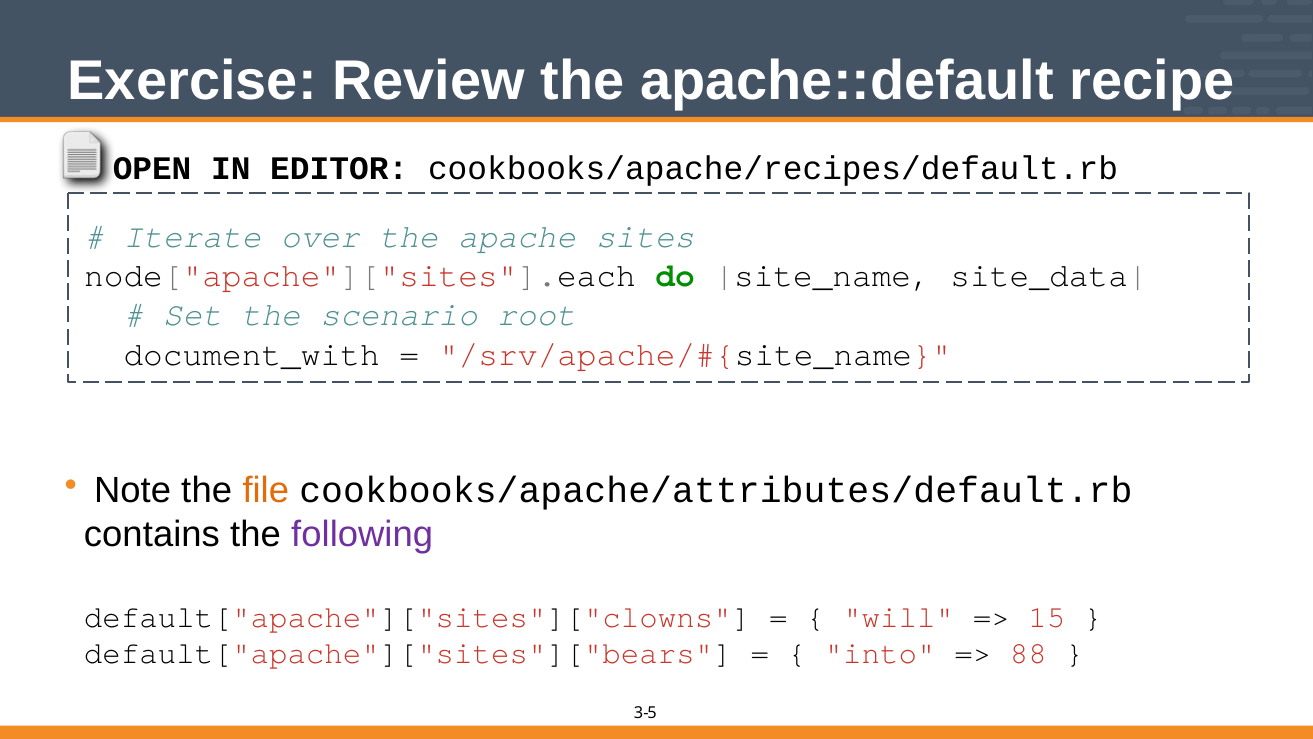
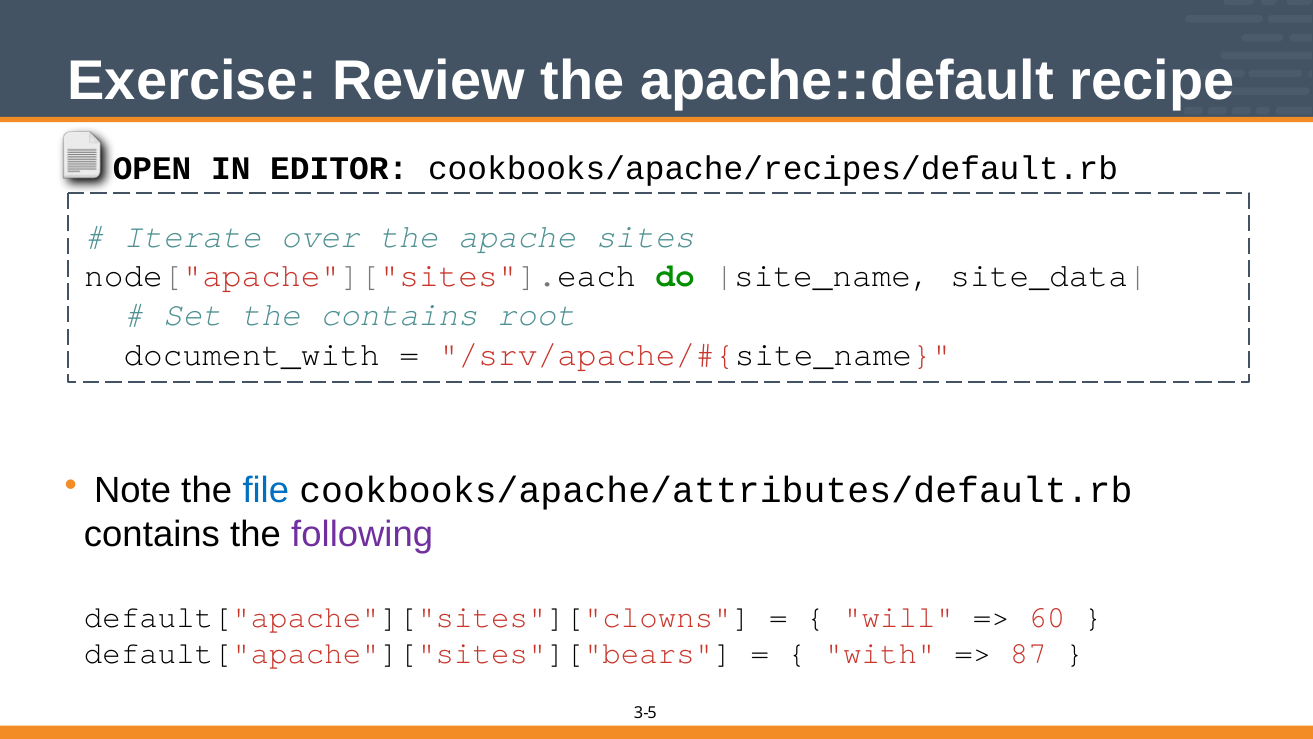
the scenario: scenario -> contains (399, 315)
file colour: orange -> blue (266, 491)
15: 15 -> 60 (1047, 616)
into: into -> with (880, 653)
88: 88 -> 87 (1028, 653)
